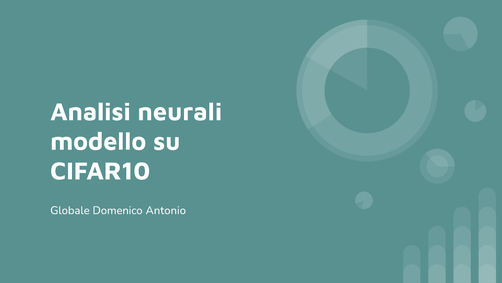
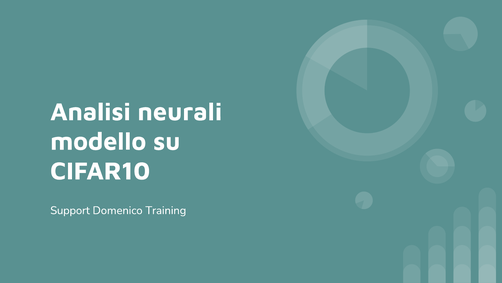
Globale: Globale -> Support (70, 210)
Antonio: Antonio -> Training (166, 210)
